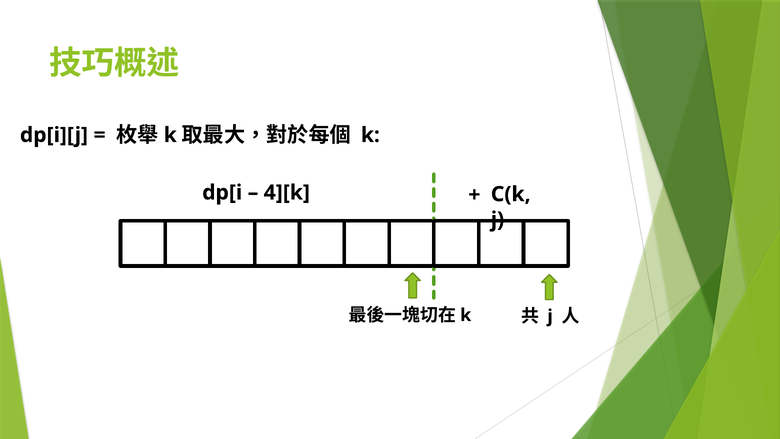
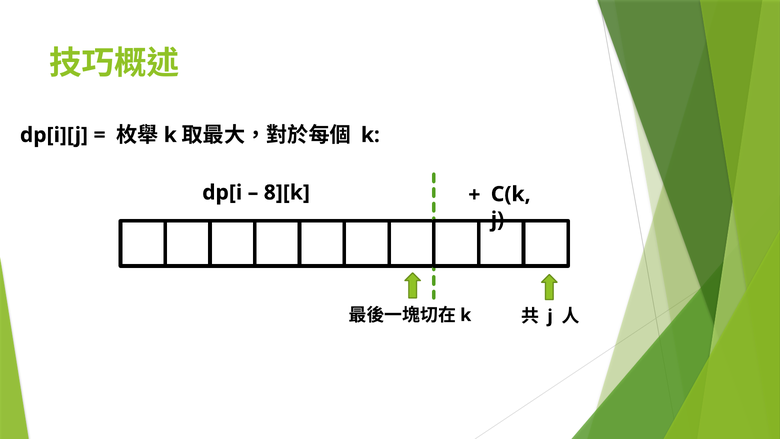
4][k: 4][k -> 8][k (287, 192)
